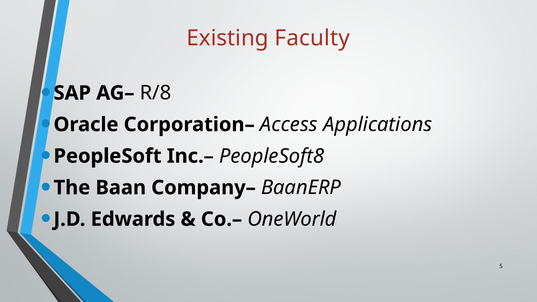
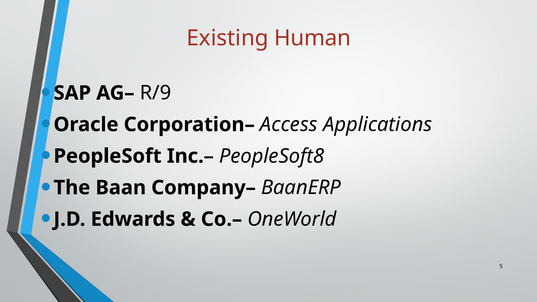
Faculty: Faculty -> Human (313, 38)
R/8: R/8 -> R/9 (155, 93)
